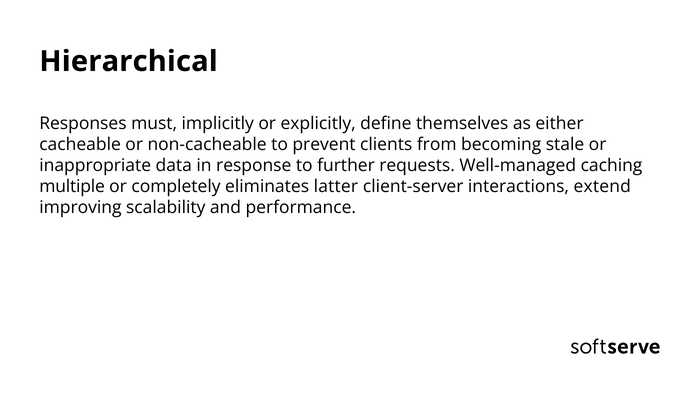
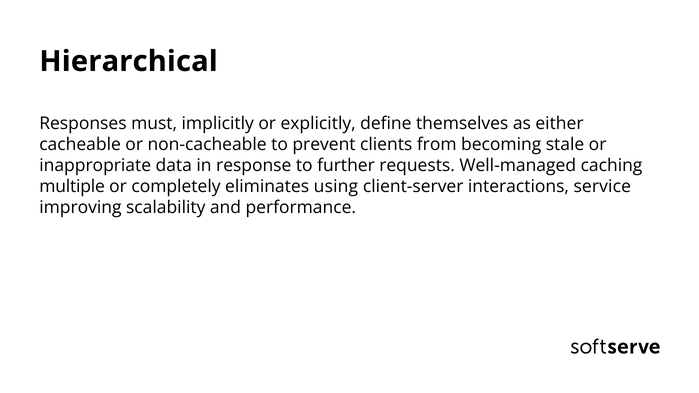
latter: latter -> using (336, 186)
extend: extend -> service (602, 186)
